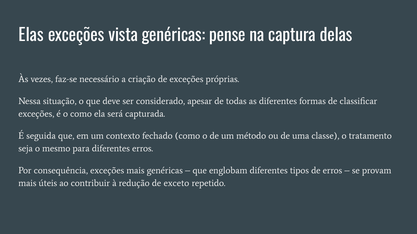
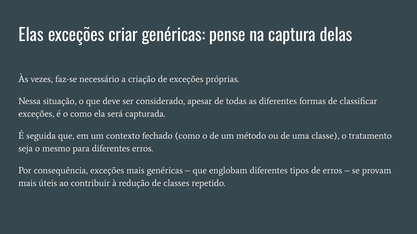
vista: vista -> criar (123, 36)
exceto: exceto -> classes (176, 184)
